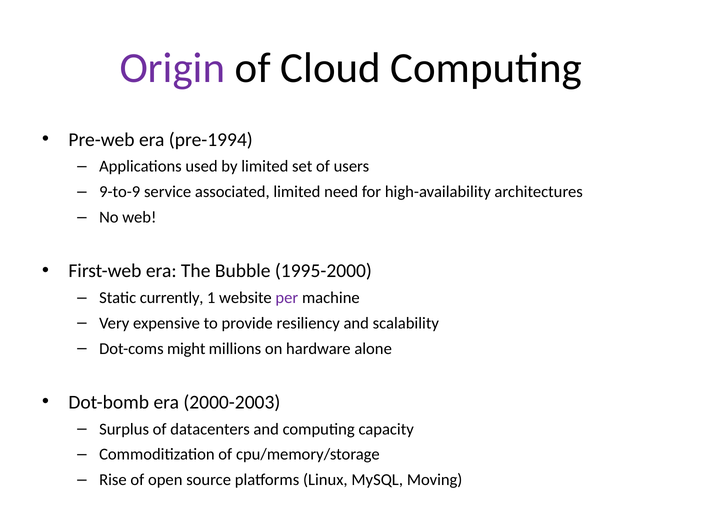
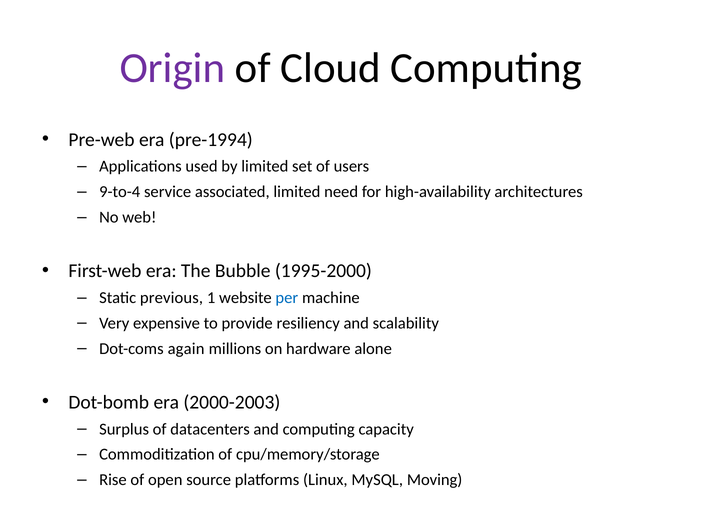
9-to-9: 9-to-9 -> 9-to-4 (120, 192)
currently: currently -> previous (172, 297)
per colour: purple -> blue (287, 297)
might: might -> again (186, 348)
